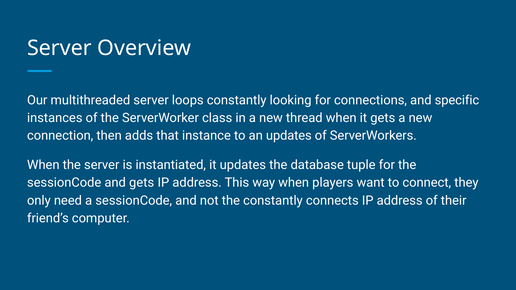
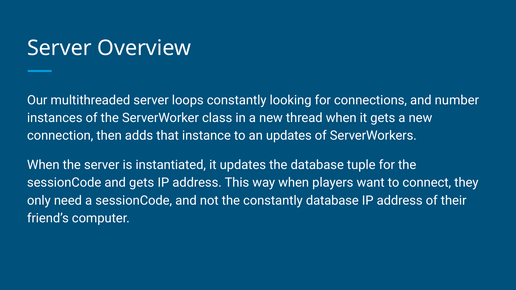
specific: specific -> number (457, 100)
constantly connects: connects -> database (332, 201)
